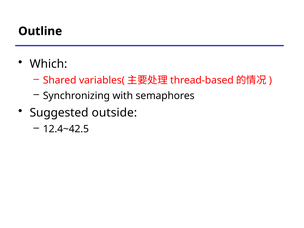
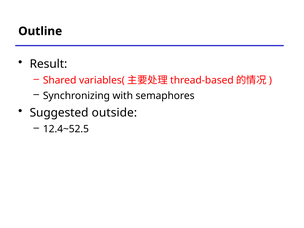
Which: Which -> Result (48, 64)
12.4~42.5: 12.4~42.5 -> 12.4~52.5 (66, 129)
